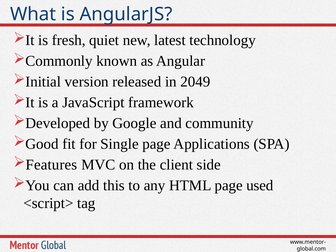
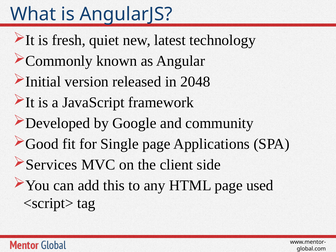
2049: 2049 -> 2048 (195, 82)
Features: Features -> Services (51, 165)
